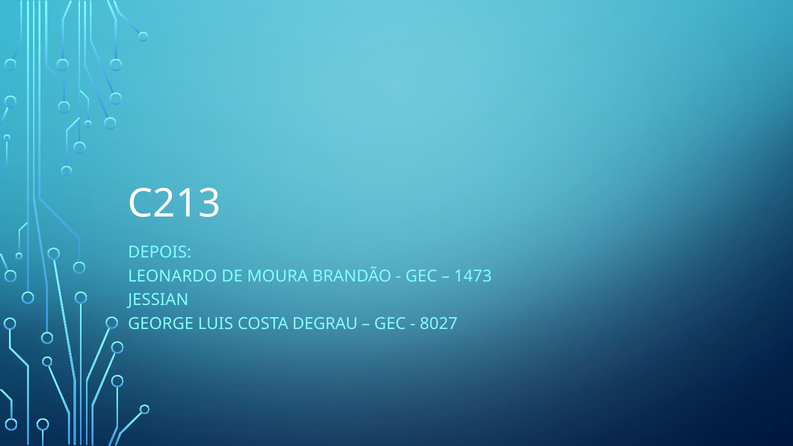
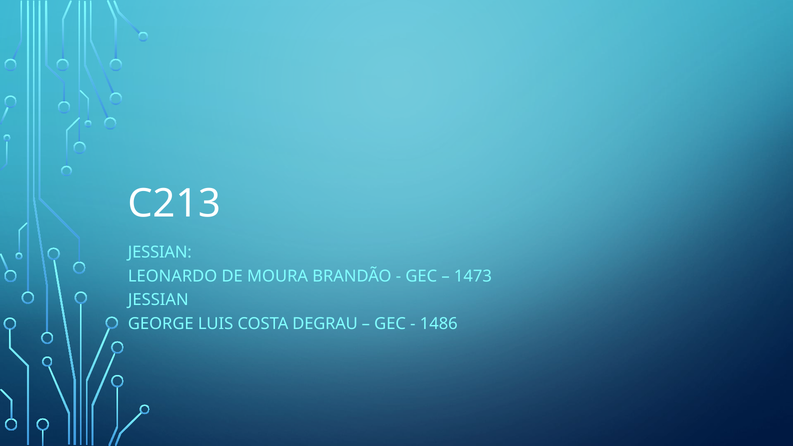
DEPOIS: DEPOIS -> JESSIAN (160, 252)
8027: 8027 -> 1486 (439, 324)
